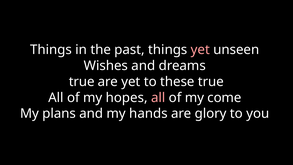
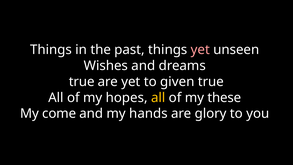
these: these -> given (177, 82)
all colour: pink -> yellow (158, 98)
come: come -> these (224, 98)
plans: plans -> come (59, 113)
